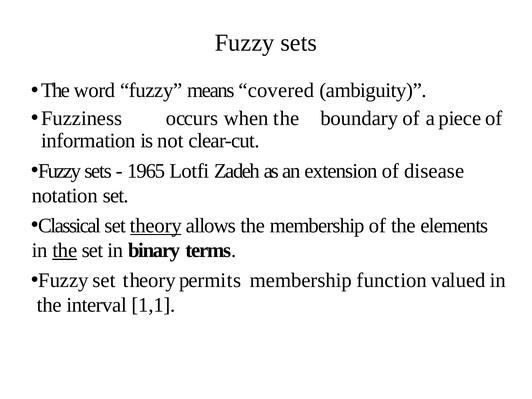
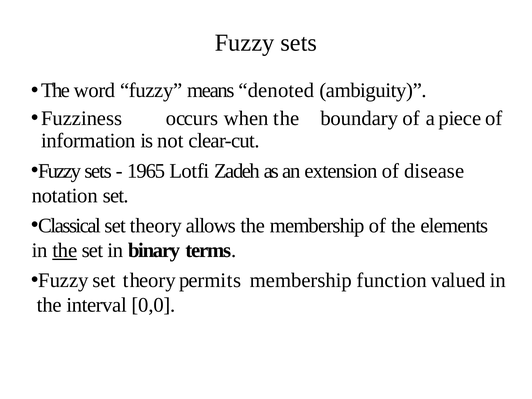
covered: covered -> denoted (276, 90)
theory underline: present -> none (156, 226)
1,1: 1,1 -> 0,0 (153, 305)
